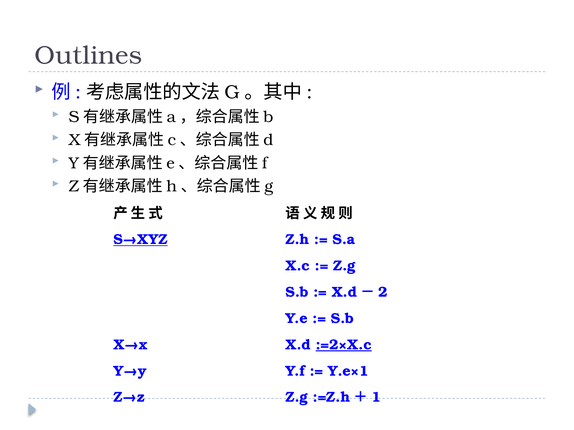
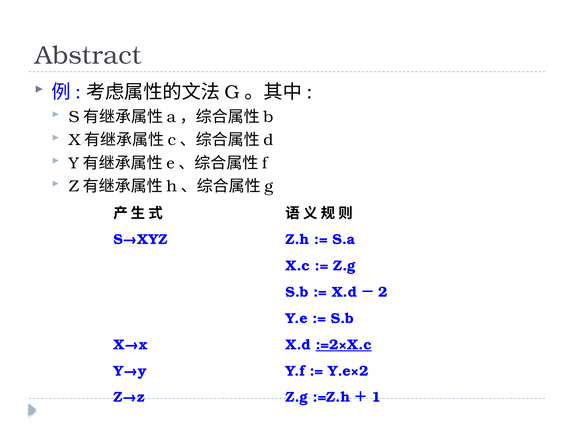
Outlines: Outlines -> Abstract (88, 55)
S→XYZ underline: present -> none (140, 240)
Y.e×1: Y.e×1 -> Y.e×2 (348, 371)
